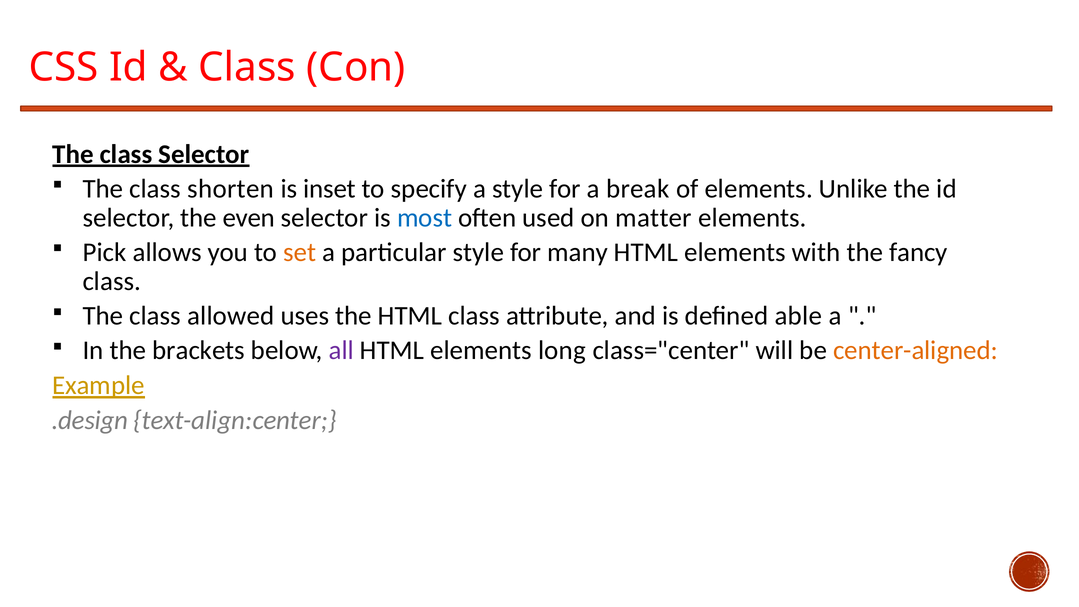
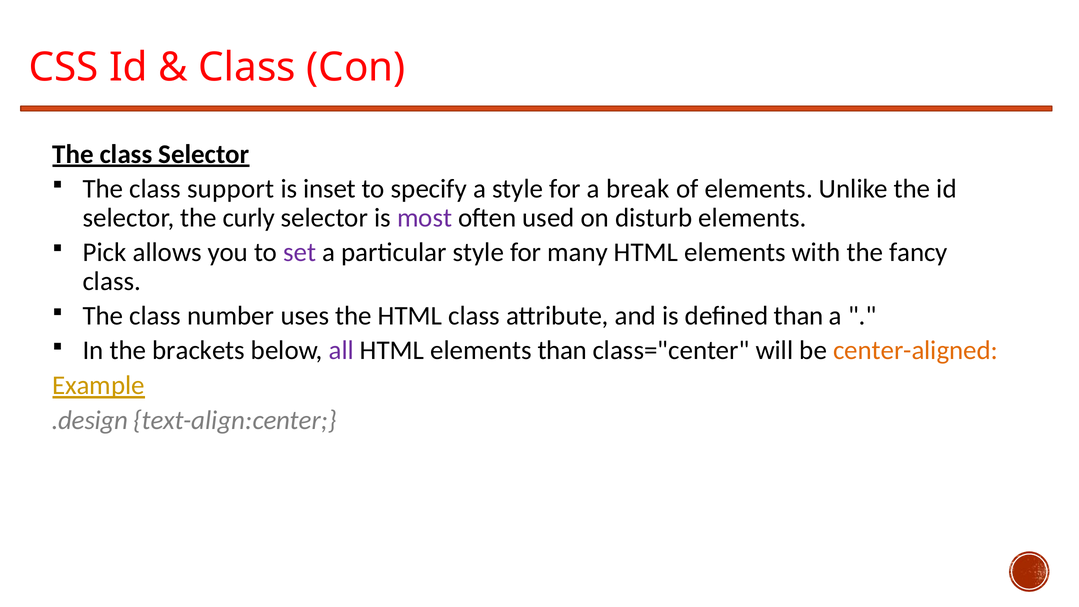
shorten: shorten -> support (231, 189)
even: even -> curly (249, 218)
most colour: blue -> purple (425, 218)
matter: matter -> disturb (654, 218)
set colour: orange -> purple (300, 252)
allowed: allowed -> number (231, 316)
defined able: able -> than (799, 316)
elements long: long -> than (562, 351)
